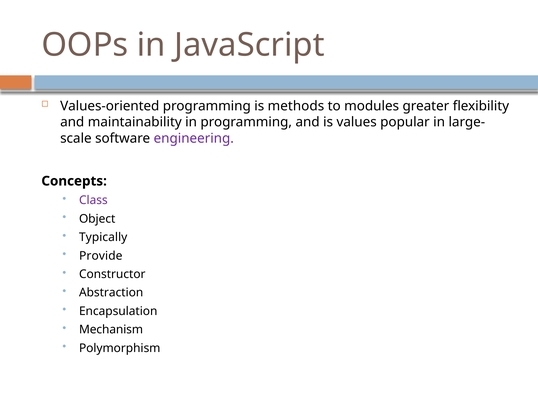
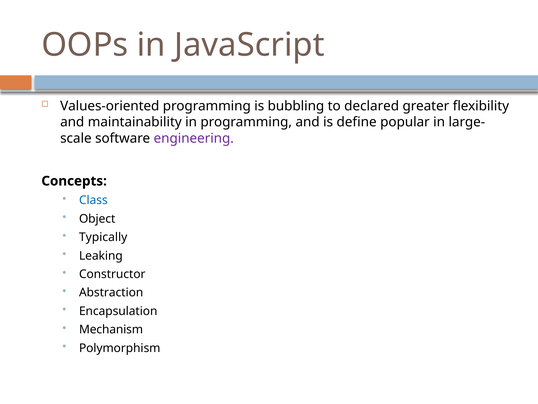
methods: methods -> bubbling (296, 106)
modules: modules -> declared (372, 106)
values: values -> define (357, 122)
Class colour: purple -> blue (93, 200)
Provide: Provide -> Leaking (101, 255)
